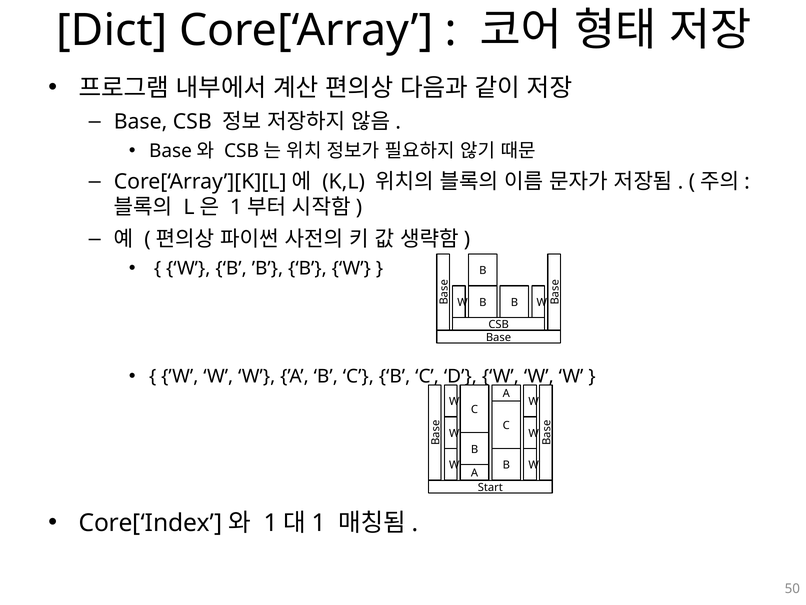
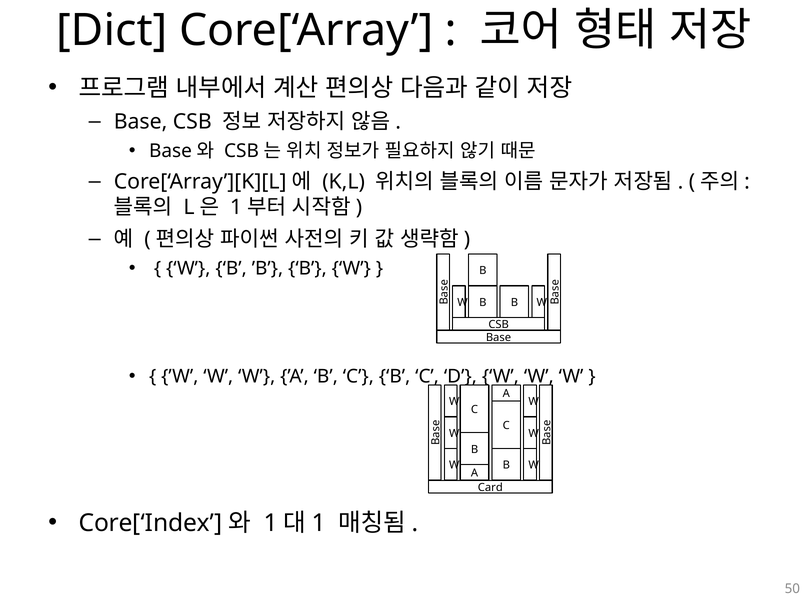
Start: Start -> Card (490, 487)
